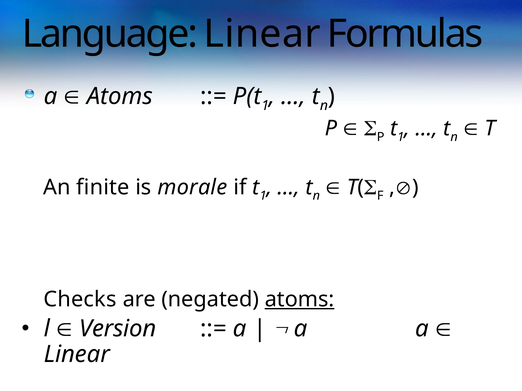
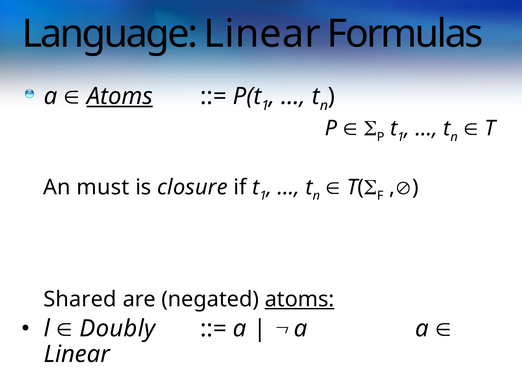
Atoms underline: none -> present (120, 96)
finite: finite -> must (103, 188)
morale: morale -> closure (192, 188)
Checks: Checks -> Shared (80, 300)
Version: Version -> Doubly (117, 329)
